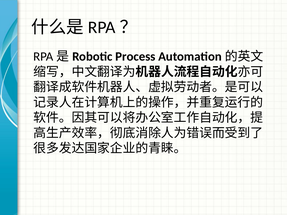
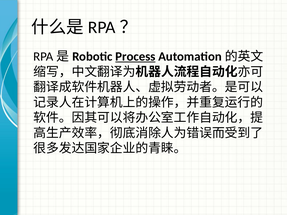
Process underline: none -> present (135, 57)
